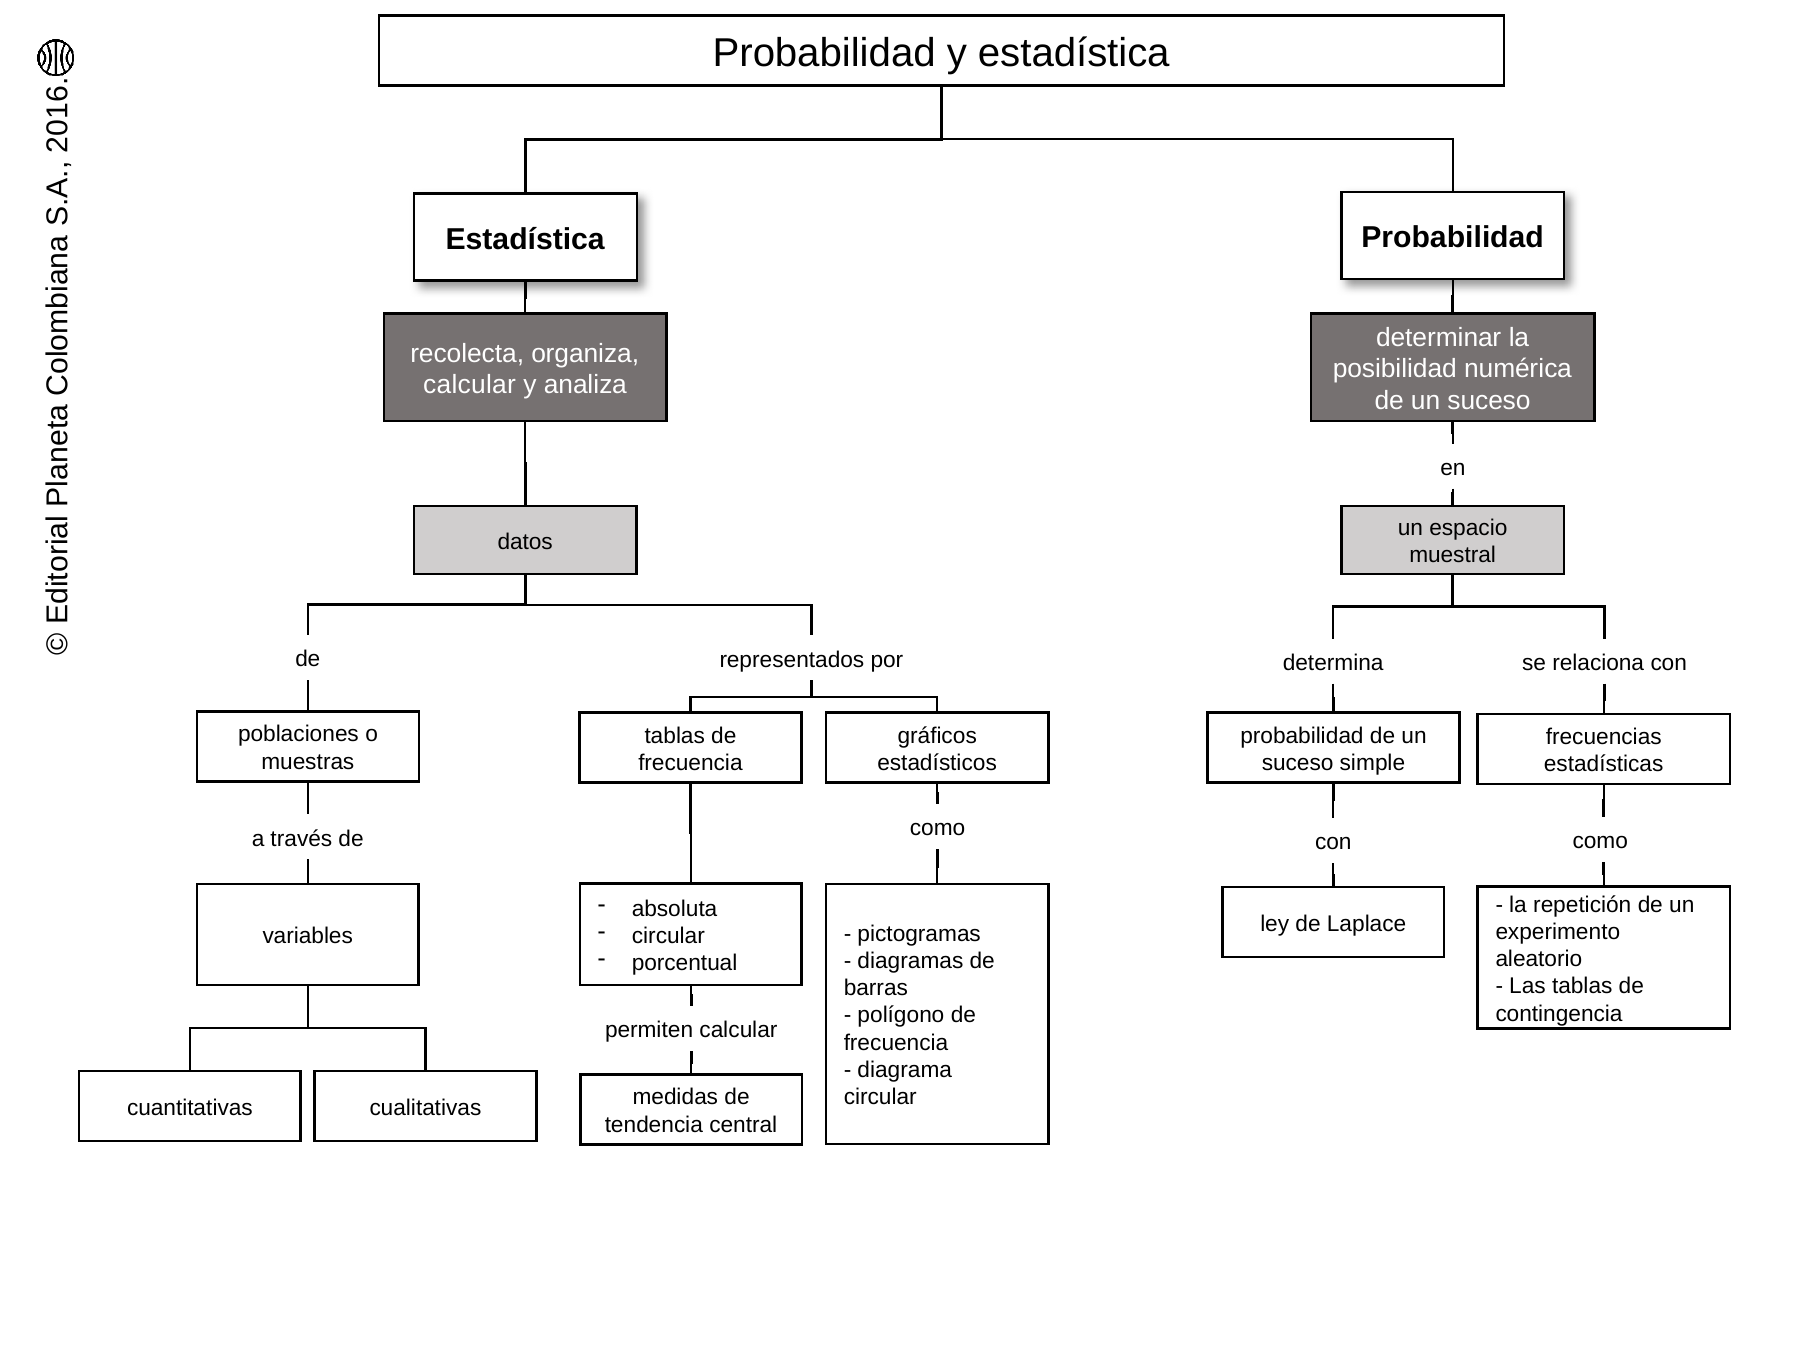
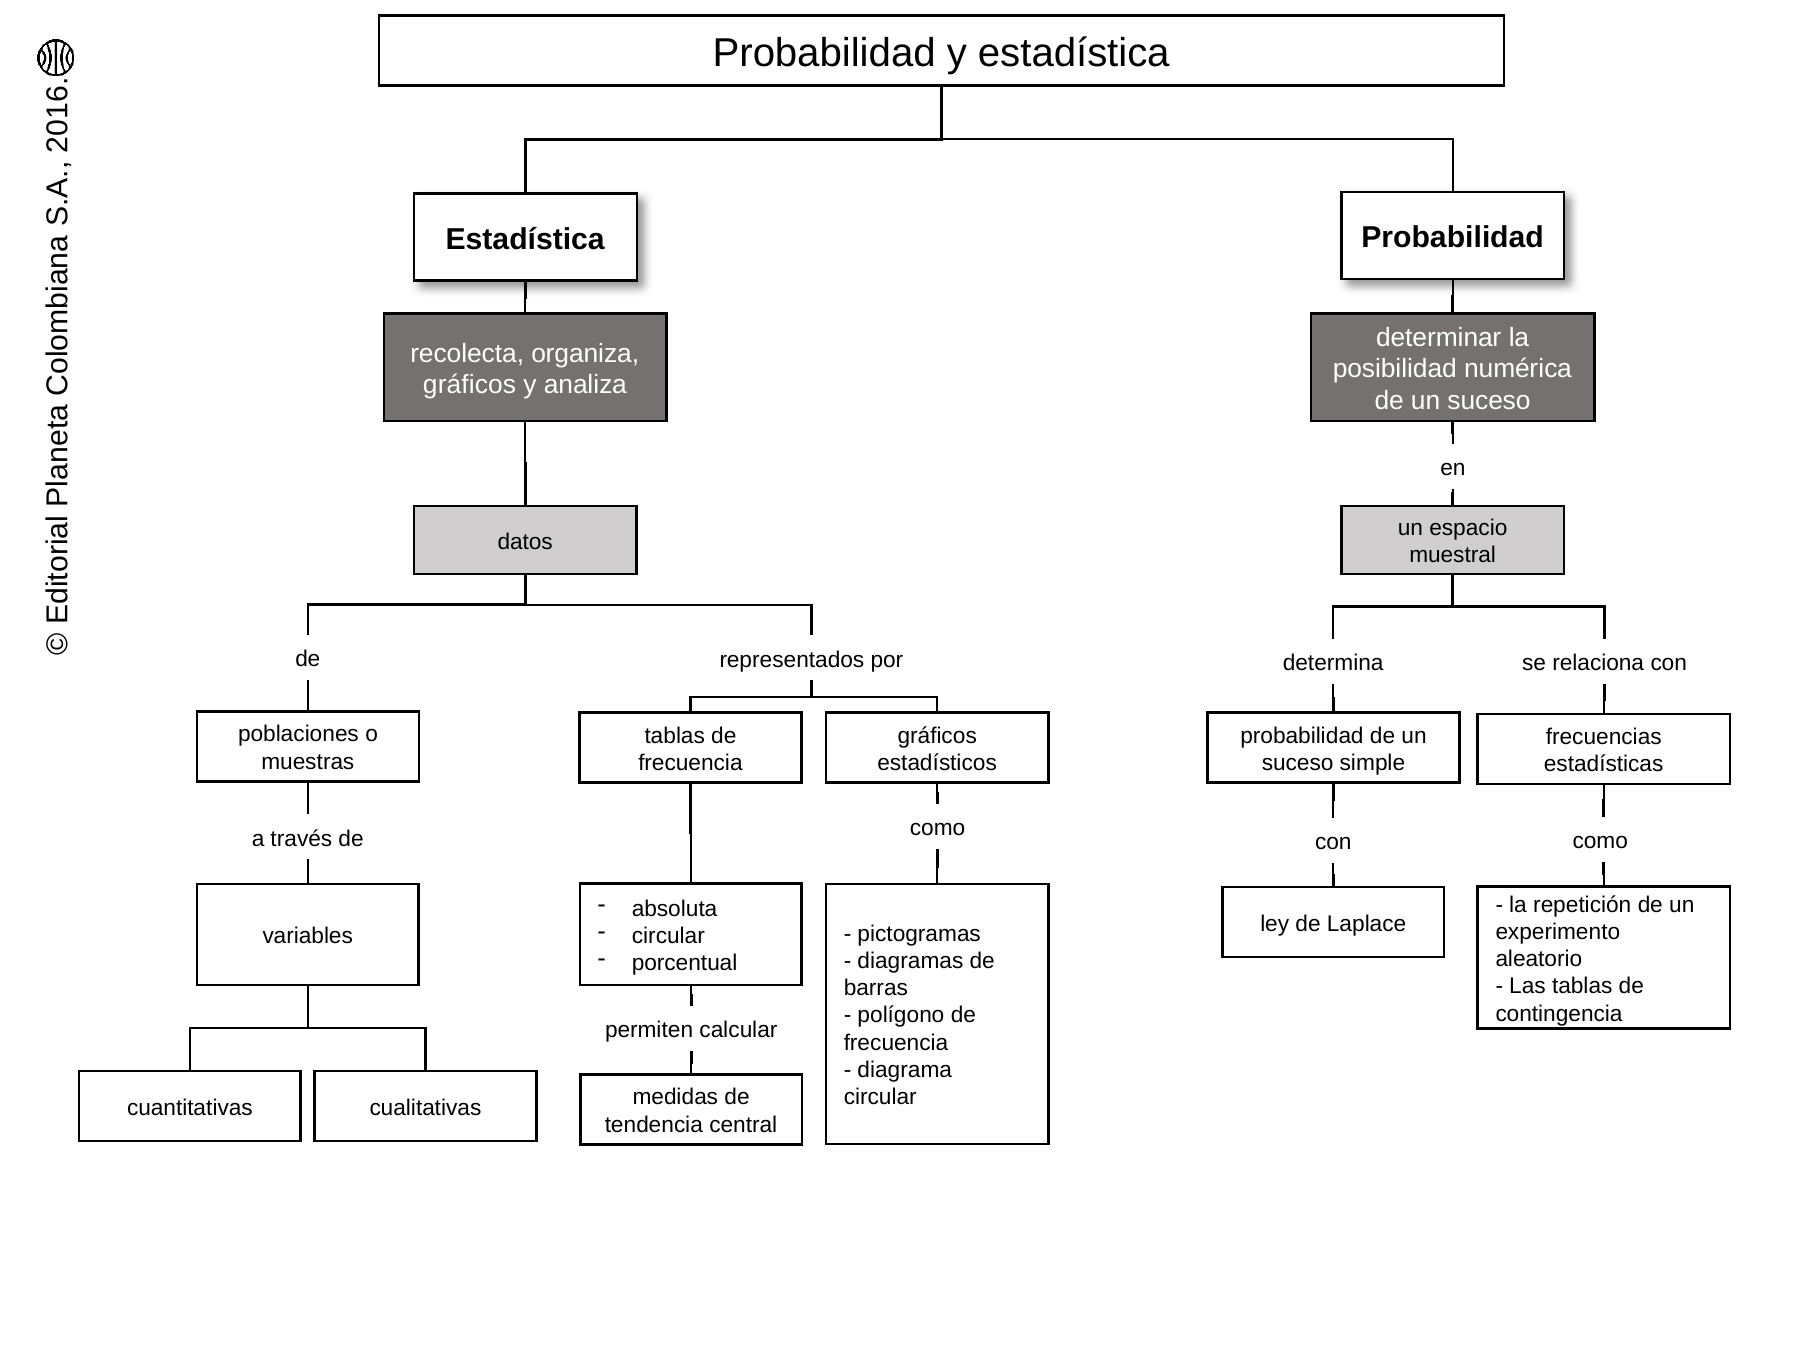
calcular: calcular -> gráficos (470, 385)
